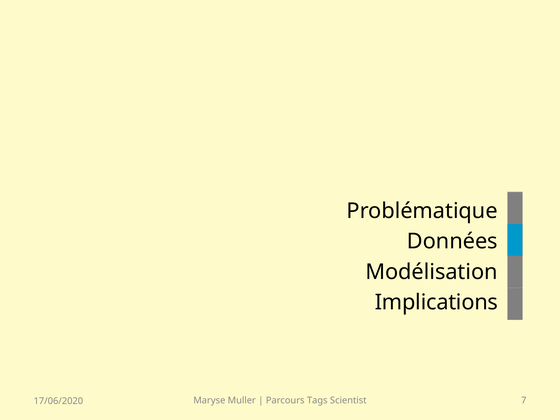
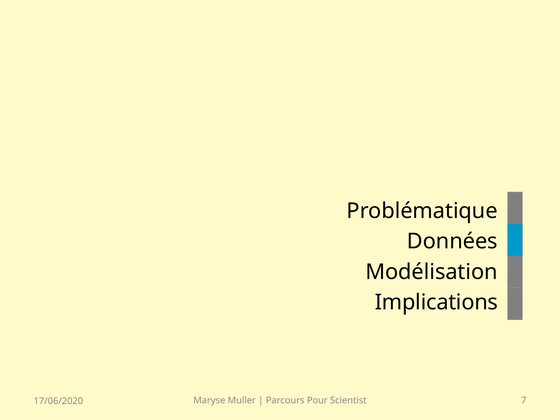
Tags: Tags -> Pour (317, 400)
